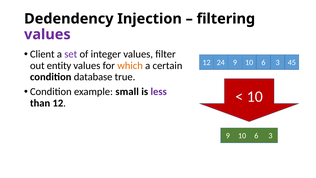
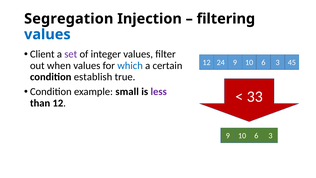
Dedendency: Dedendency -> Segregation (69, 19)
values colour: purple -> blue (47, 34)
entity: entity -> when (59, 66)
which colour: orange -> blue (130, 66)
database: database -> establish (93, 77)
10: 10 -> 33 (255, 97)
